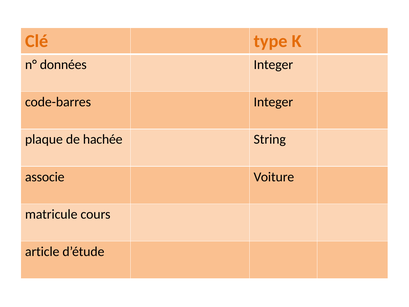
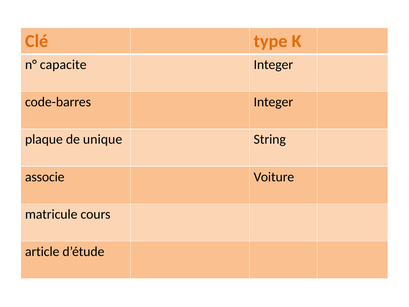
données: données -> capacite (63, 65)
hachée: hachée -> unique (103, 139)
